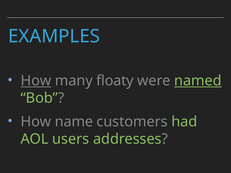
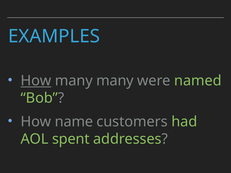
many floaty: floaty -> many (115, 81)
named underline: present -> none (198, 81)
users: users -> spent (71, 139)
